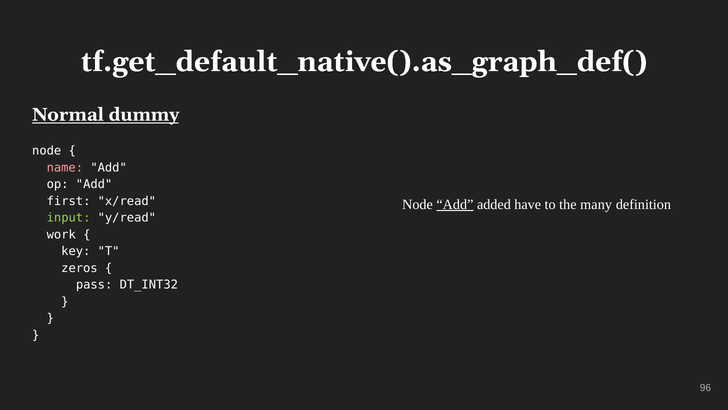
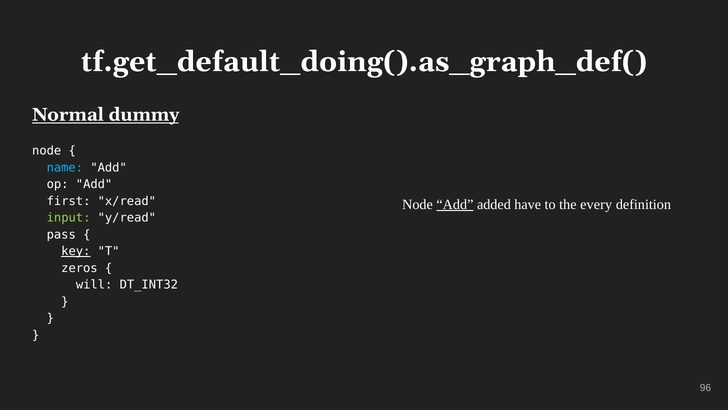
tf.get_default_native().as_graph_def(: tf.get_default_native().as_graph_def( -> tf.get_default_doing().as_graph_def( (364, 62)
name colour: pink -> light blue (65, 167)
many: many -> every (596, 204)
work: work -> pass (61, 234)
key underline: none -> present (76, 251)
pass: pass -> will (94, 285)
